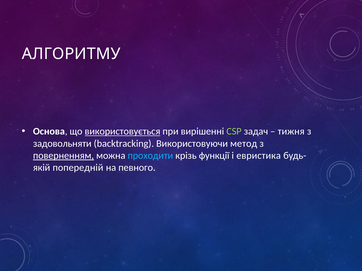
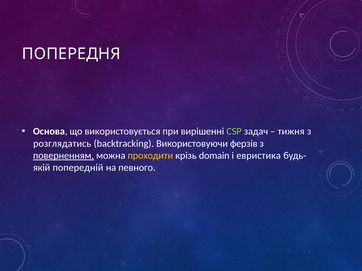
АЛГОРИТМУ: АЛГОРИТМУ -> ПОПЕРЕДНЯ (71, 54)
використовується underline: present -> none (122, 132)
задовольняти: задовольняти -> розглядатись (62, 144)
метод: метод -> ферзів (244, 144)
проходити colour: light blue -> yellow (150, 156)
функції: функції -> domain (214, 156)
